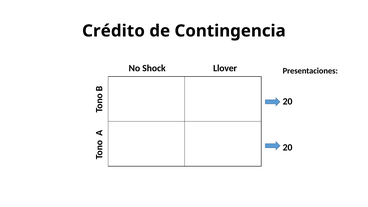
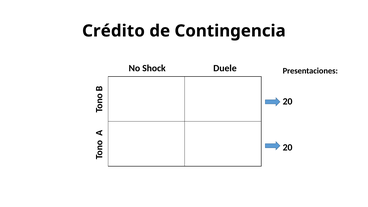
Llover: Llover -> Duele (225, 68)
